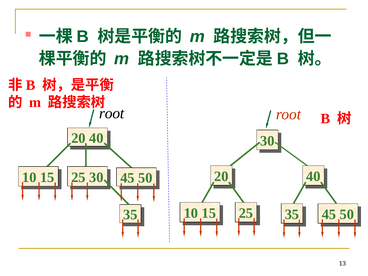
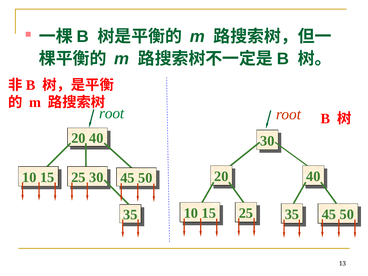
root colour: black -> green (112, 113)
